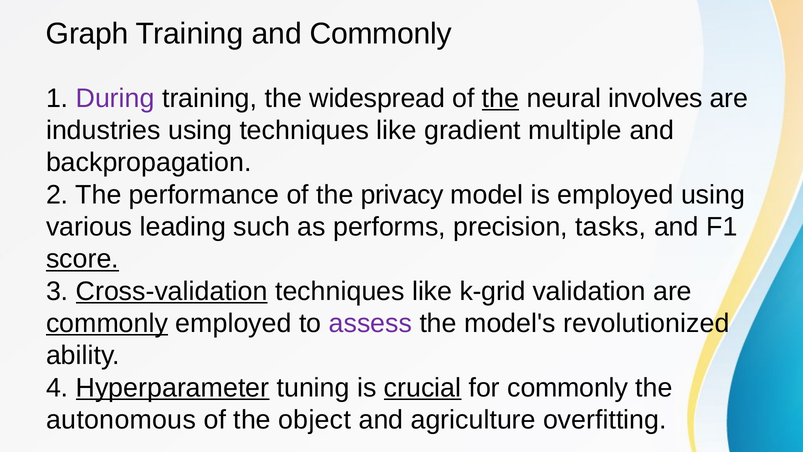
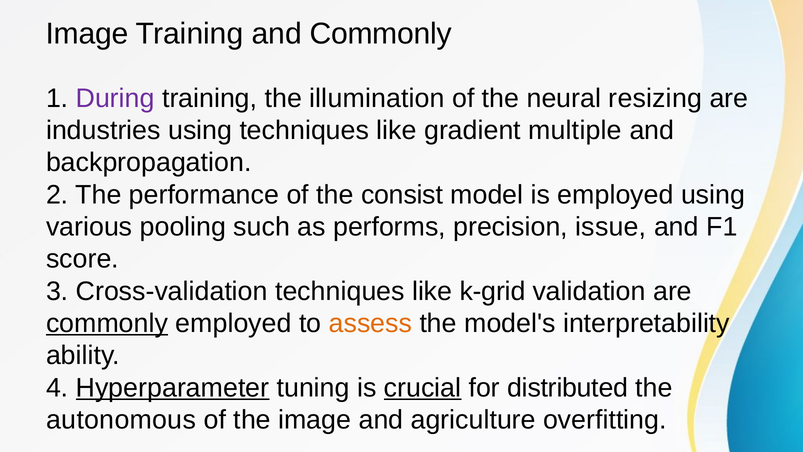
Graph: Graph -> Image (87, 34)
widespread: widespread -> illumination (377, 98)
the underline: present -> none (501, 98)
involves: involves -> resizing (655, 98)
privacy: privacy -> consist (402, 195)
leading: leading -> pooling (183, 227)
tasks: tasks -> issue (611, 227)
score underline: present -> none (82, 259)
Cross-validation underline: present -> none (172, 291)
assess colour: purple -> orange (370, 323)
revolutionized: revolutionized -> interpretability (646, 323)
for commonly: commonly -> distributed (568, 387)
the object: object -> image (315, 420)
